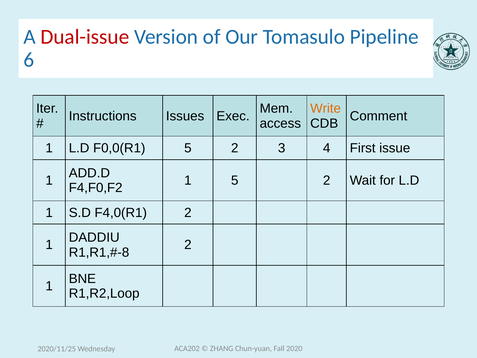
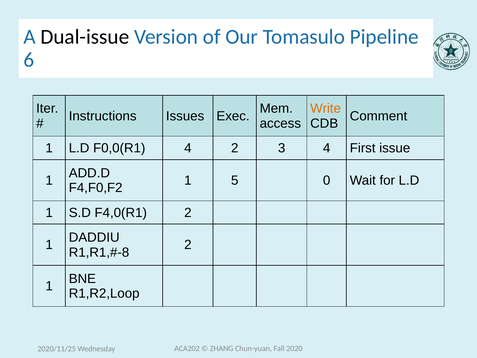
Dual-issue colour: red -> black (85, 37)
F0,0(R1 5: 5 -> 4 (188, 148)
1 5 2: 2 -> 0 (327, 180)
